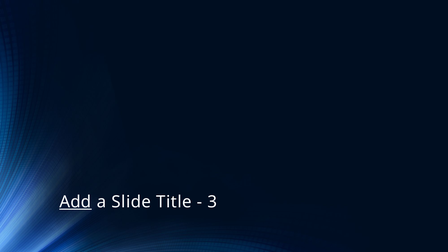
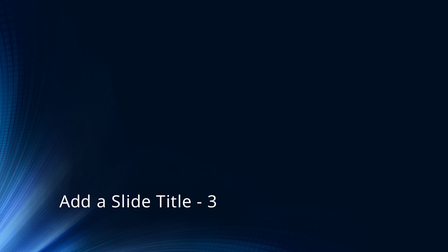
Add underline: present -> none (75, 202)
